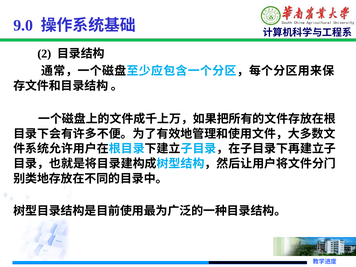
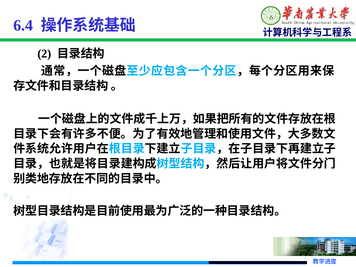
9.0: 9.0 -> 6.4 (23, 25)
